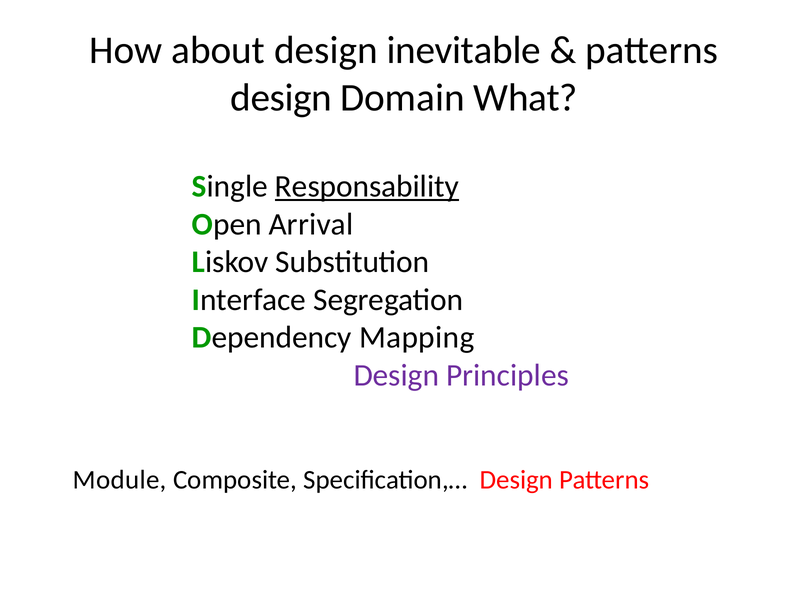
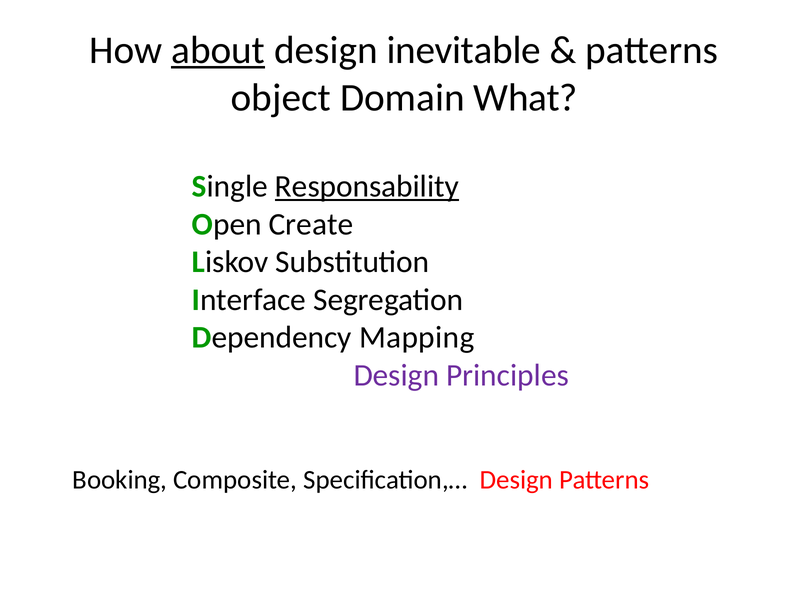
about underline: none -> present (218, 51)
design: design -> object (281, 98)
Arrival: Arrival -> Create (311, 224)
Module: Module -> Booking (120, 480)
